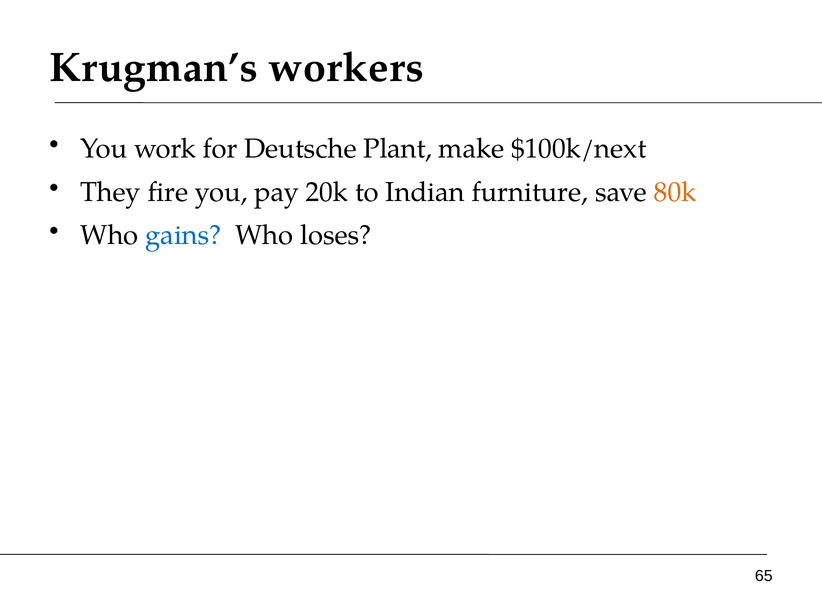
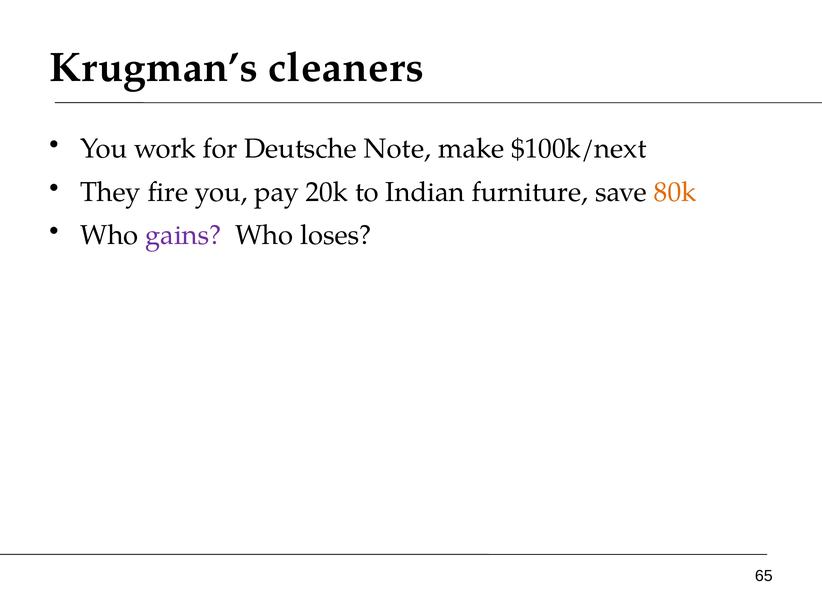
workers: workers -> cleaners (346, 68)
Plant: Plant -> Note (397, 149)
gains colour: blue -> purple (183, 235)
